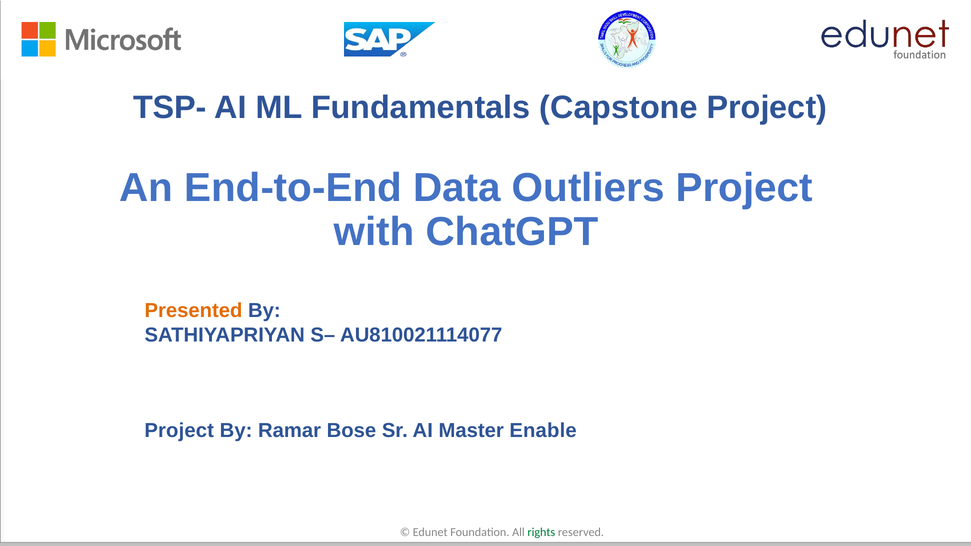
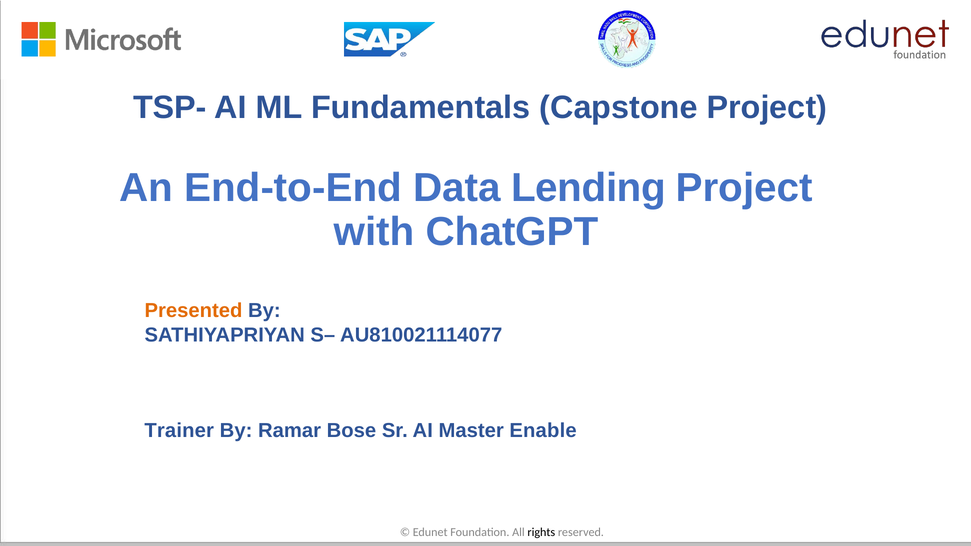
Outliers: Outliers -> Lending (588, 188)
Project: Project -> Trainer (179, 431)
rights colour: green -> black (541, 532)
